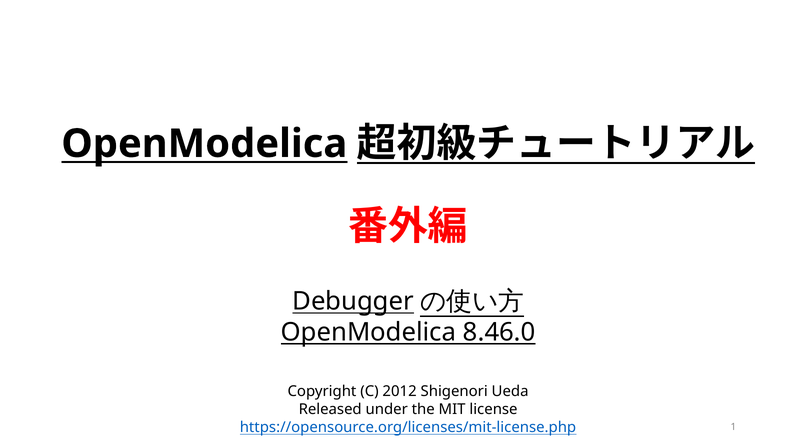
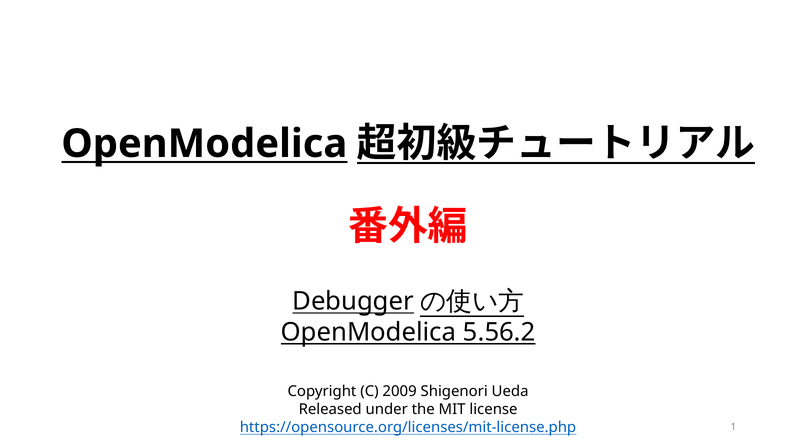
8.46.0: 8.46.0 -> 5.56.2 (499, 332)
2012: 2012 -> 2009 (400, 392)
